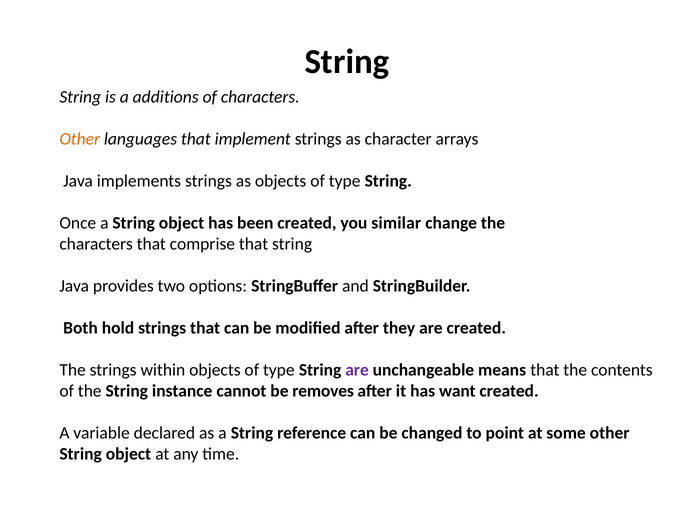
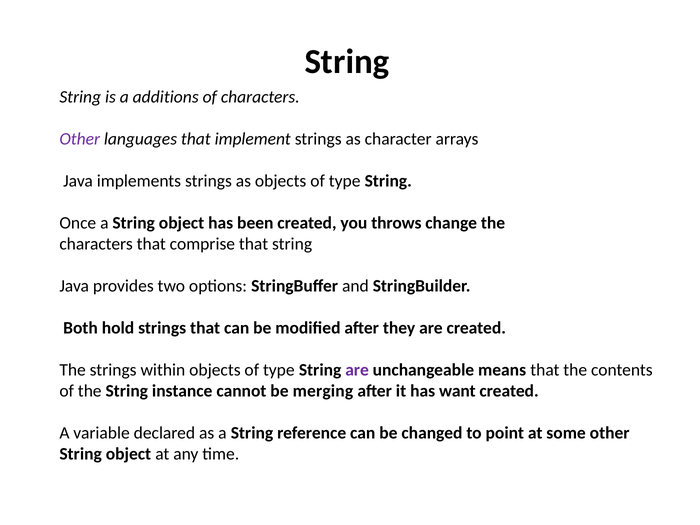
Other colour: orange -> purple (80, 139)
similar: similar -> throws (396, 223)
removes: removes -> merging (323, 391)
